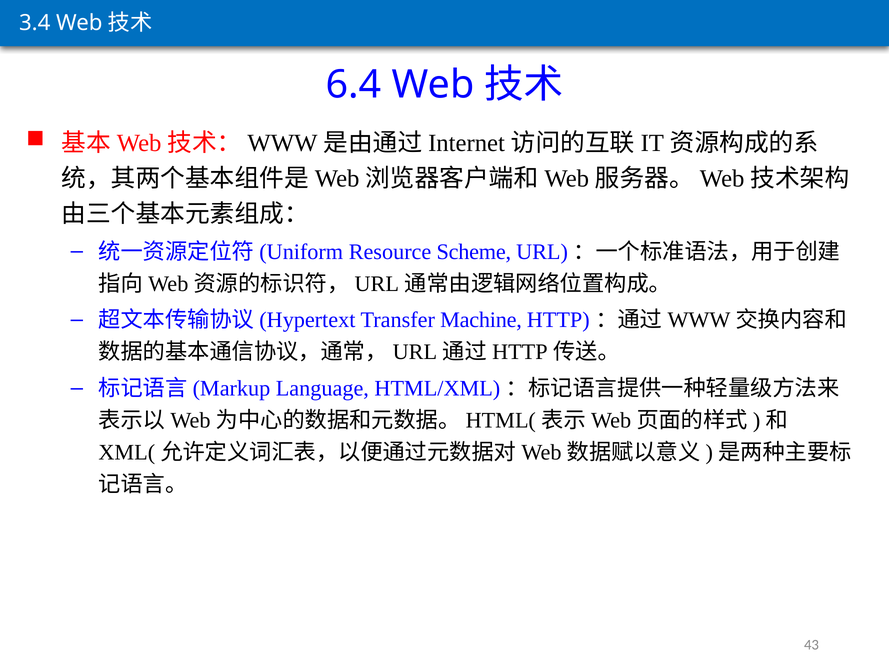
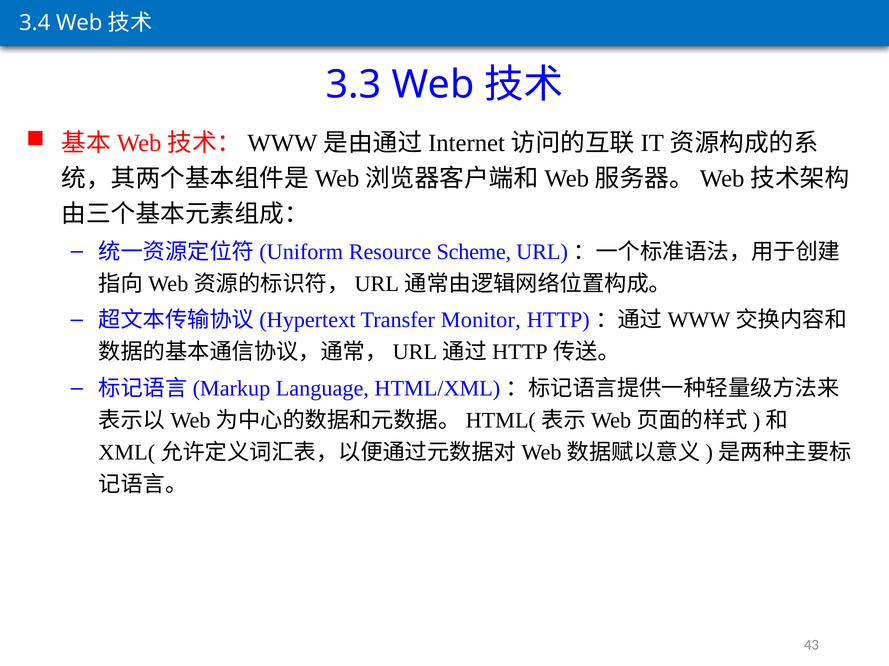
6.4: 6.4 -> 3.3 (354, 85)
Machine: Machine -> Monitor (481, 320)
